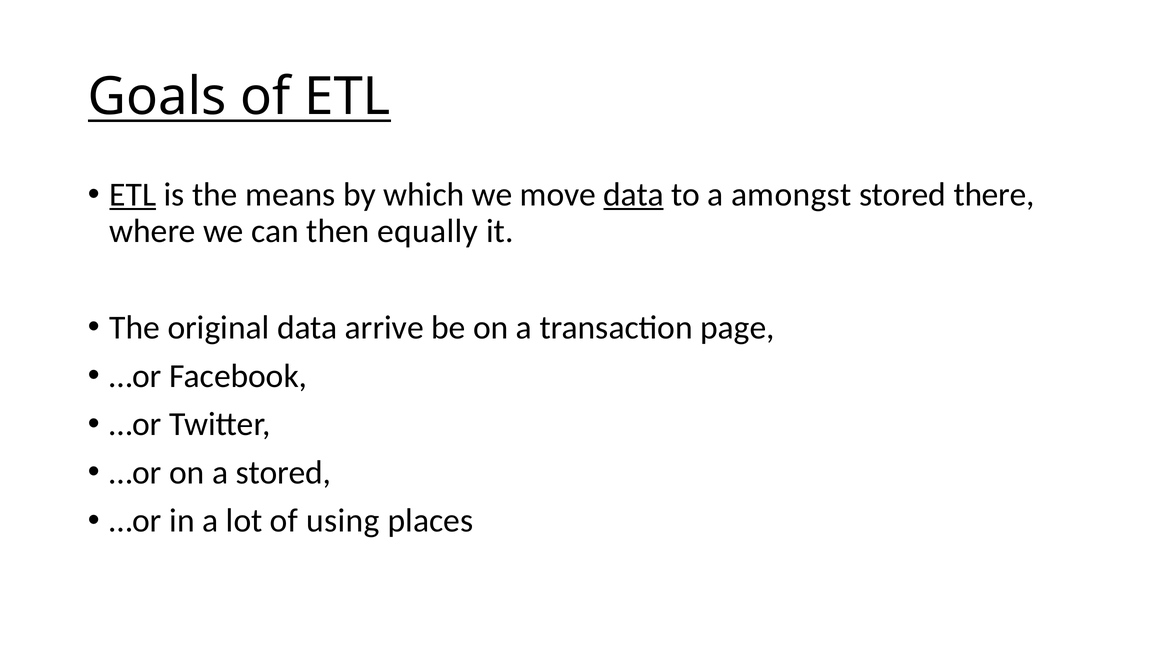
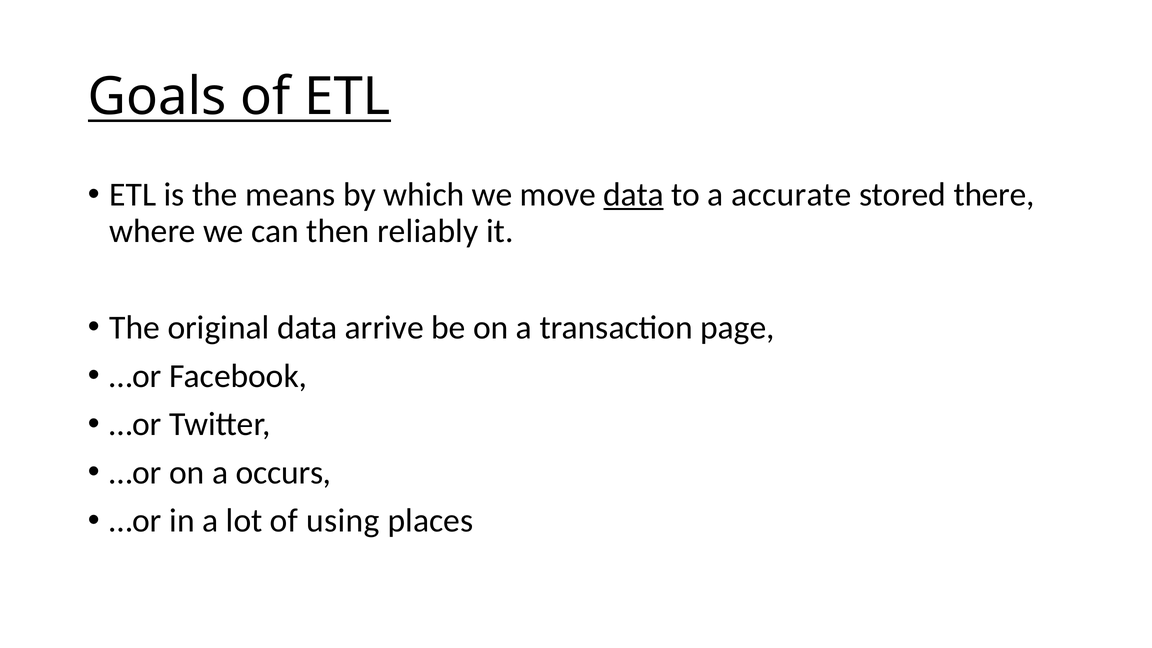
ETL underline: present -> none (133, 195)
amongst: amongst -> accurate (791, 195)
equally: equally -> reliably (428, 231)
a stored: stored -> occurs (284, 473)
